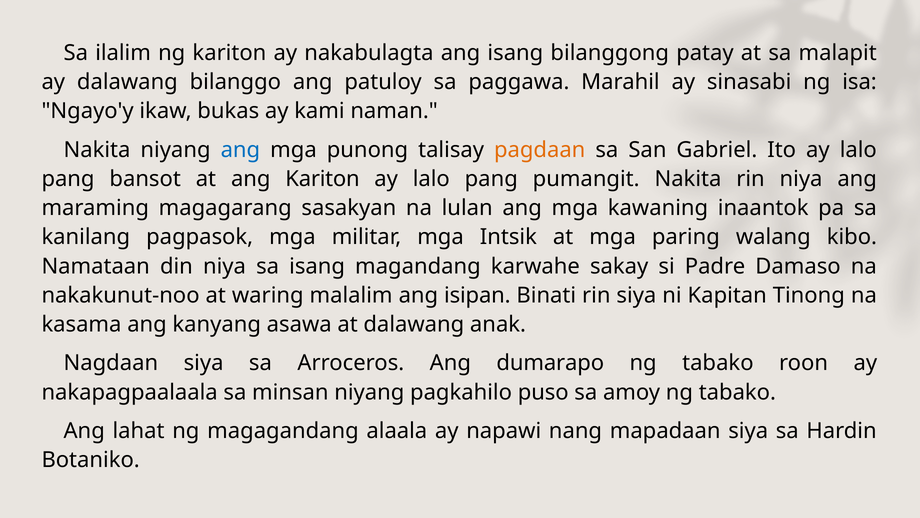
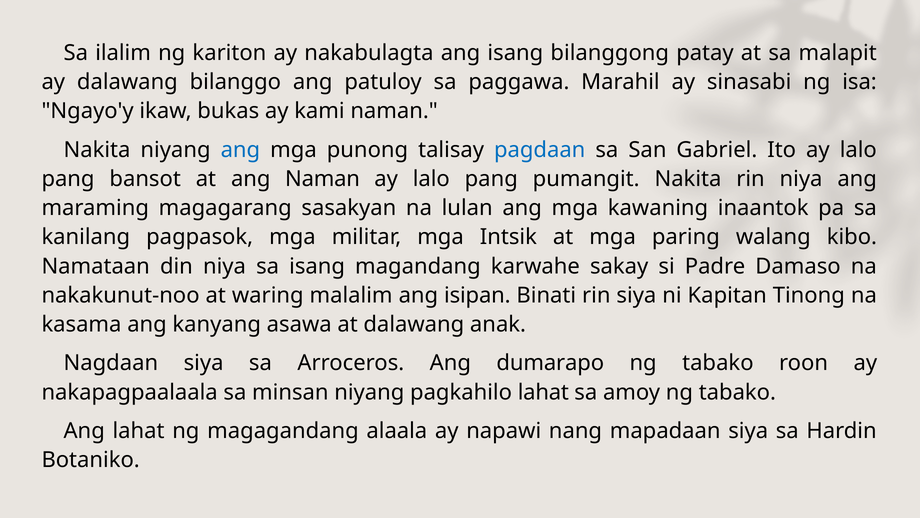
pagdaan colour: orange -> blue (540, 150)
ang Kariton: Kariton -> Naman (323, 179)
pagkahilo puso: puso -> lahat (543, 392)
